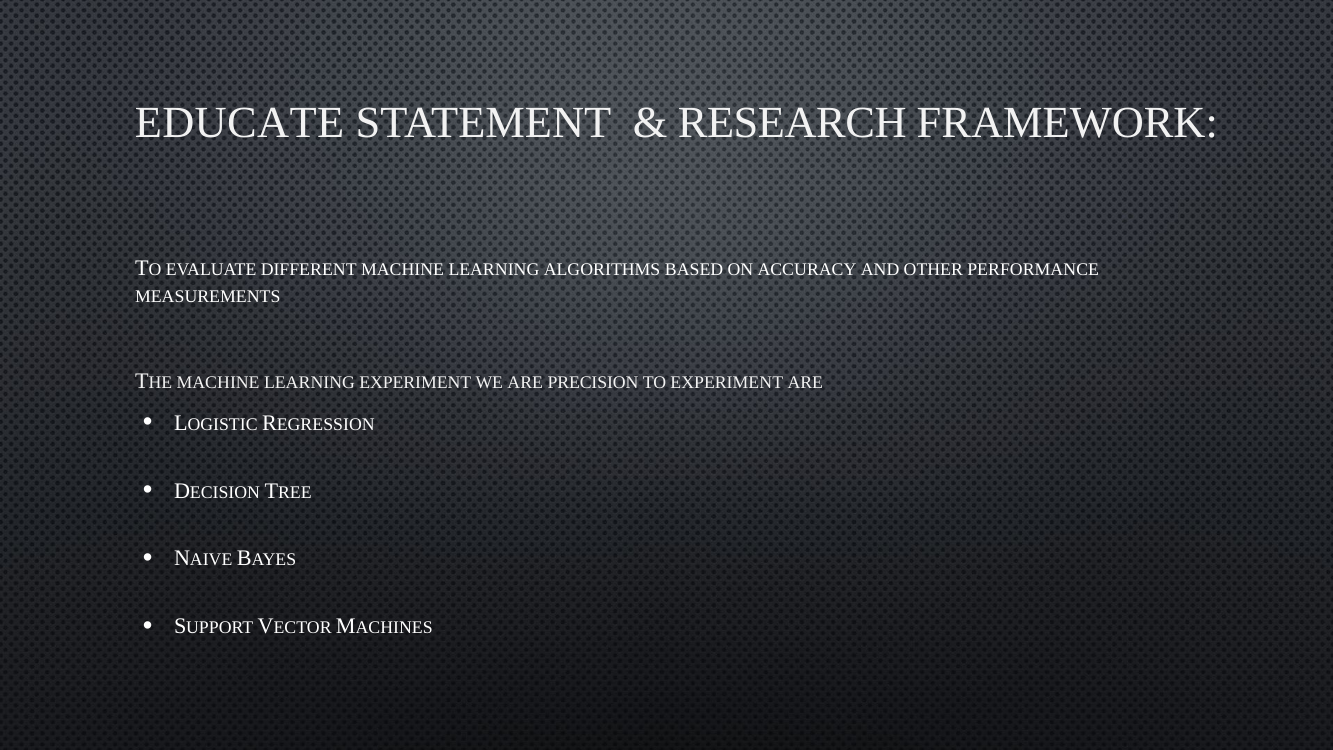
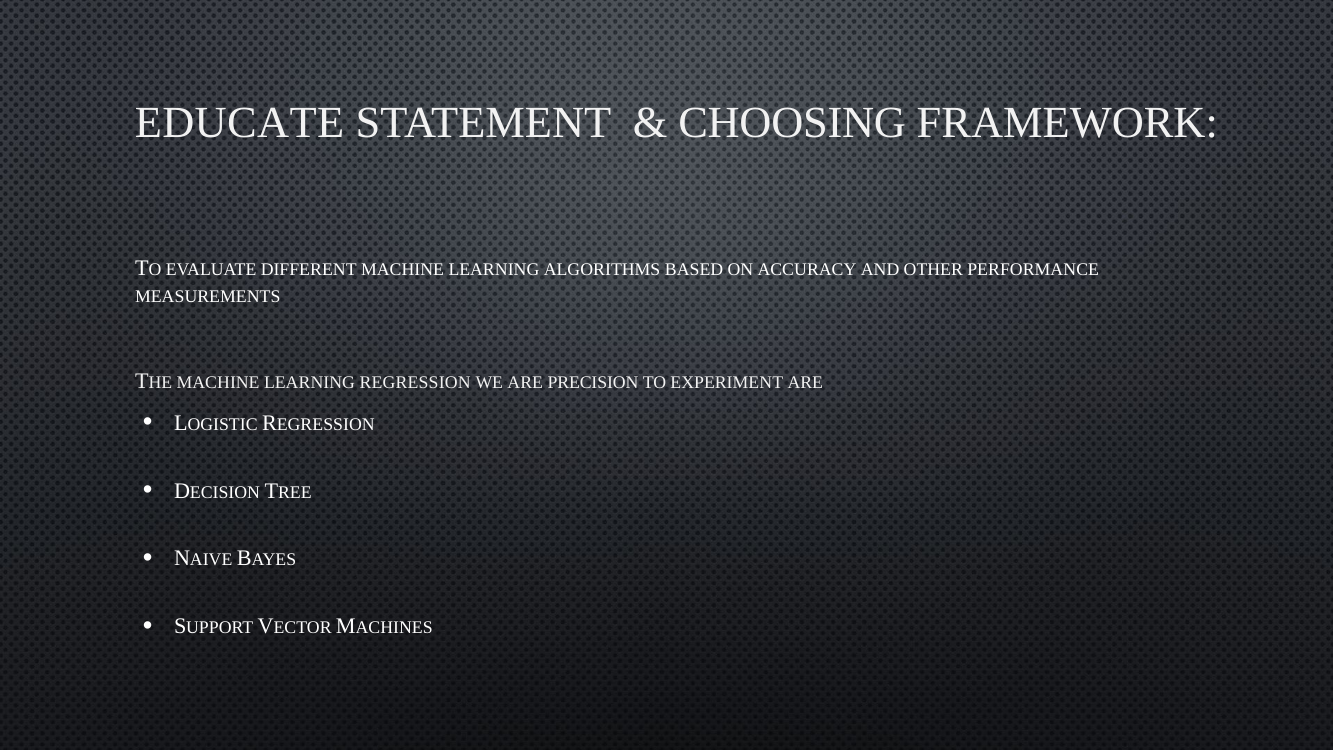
RESEARCH: RESEARCH -> CHOOSING (792, 123)
LEARNING EXPERIMENT: EXPERIMENT -> REGRESSION (415, 383)
